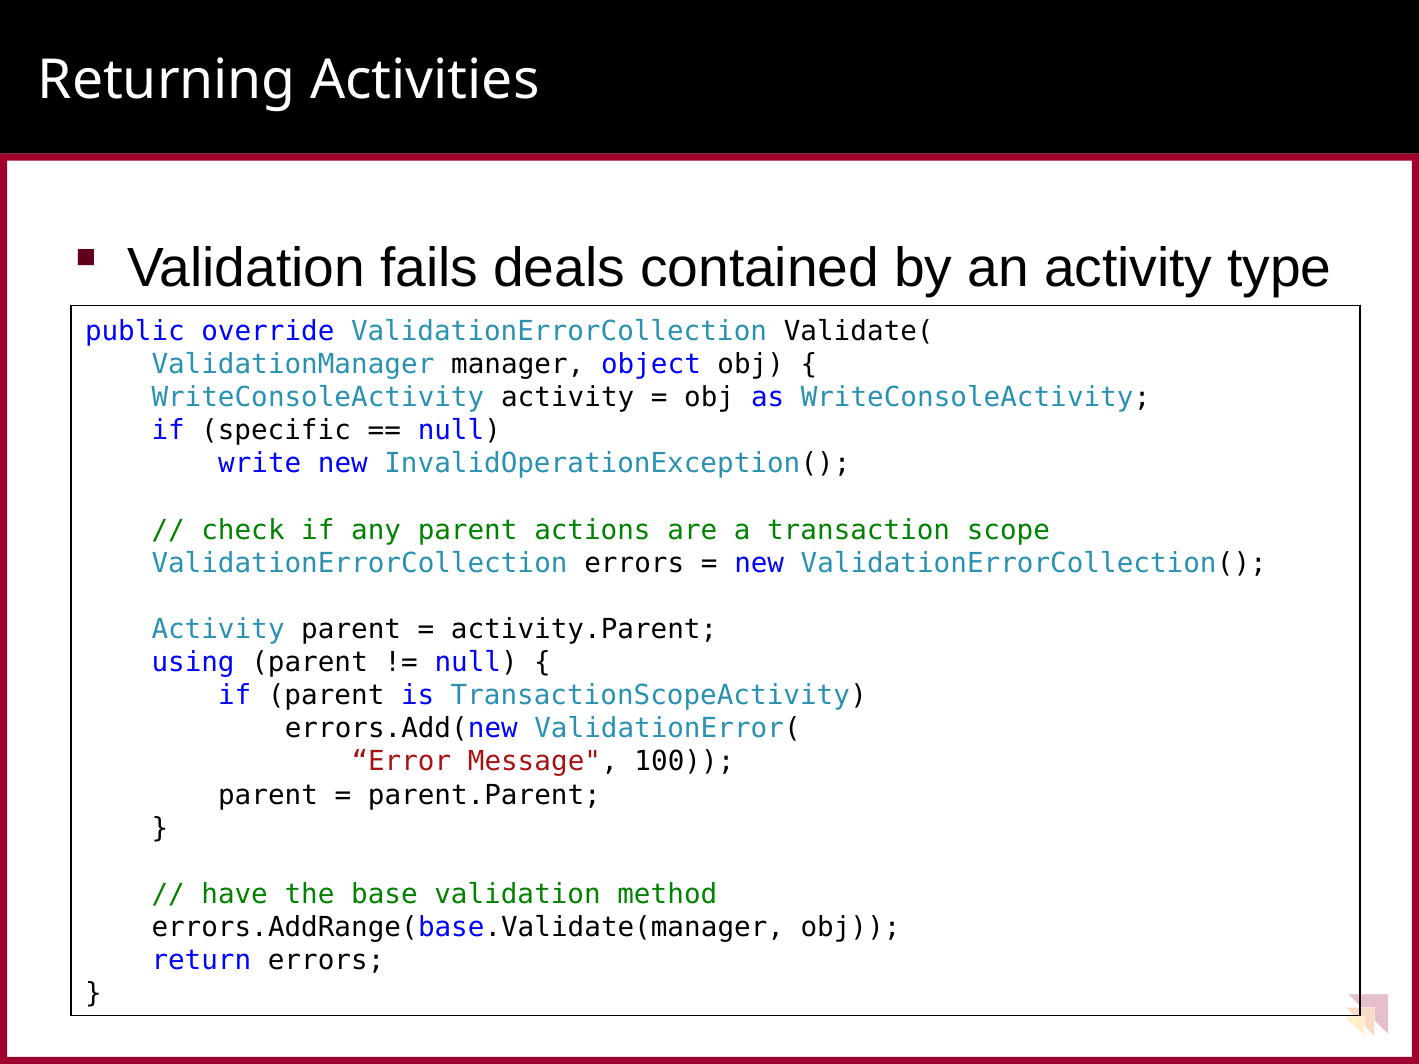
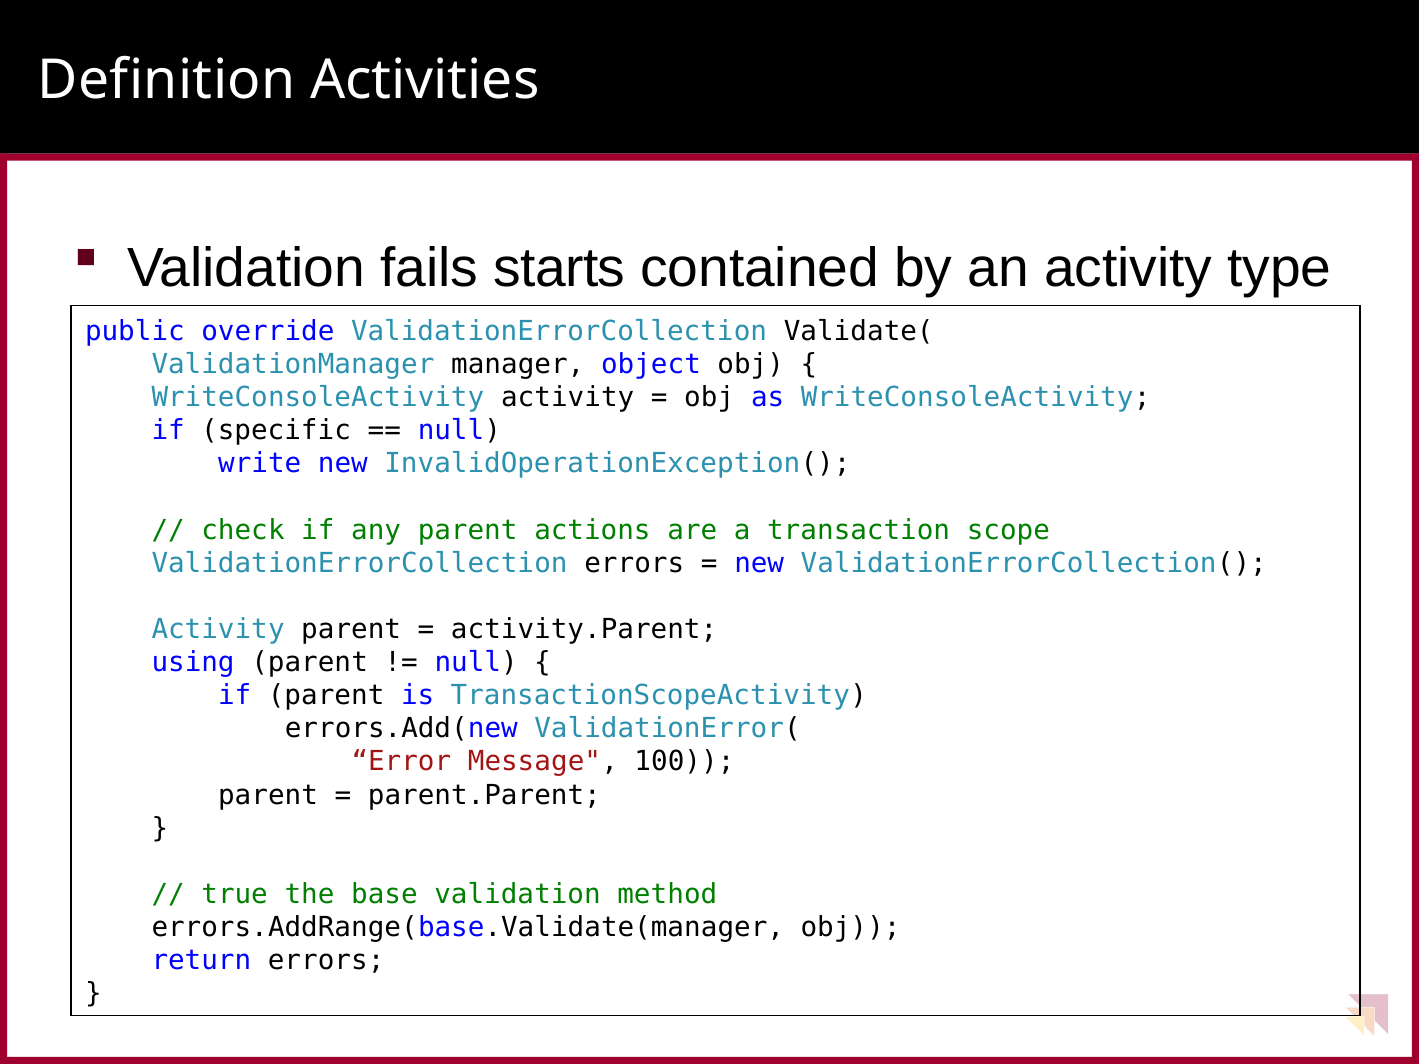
Returning: Returning -> Definition (167, 81)
deals: deals -> starts (559, 269)
have: have -> true (235, 895)
